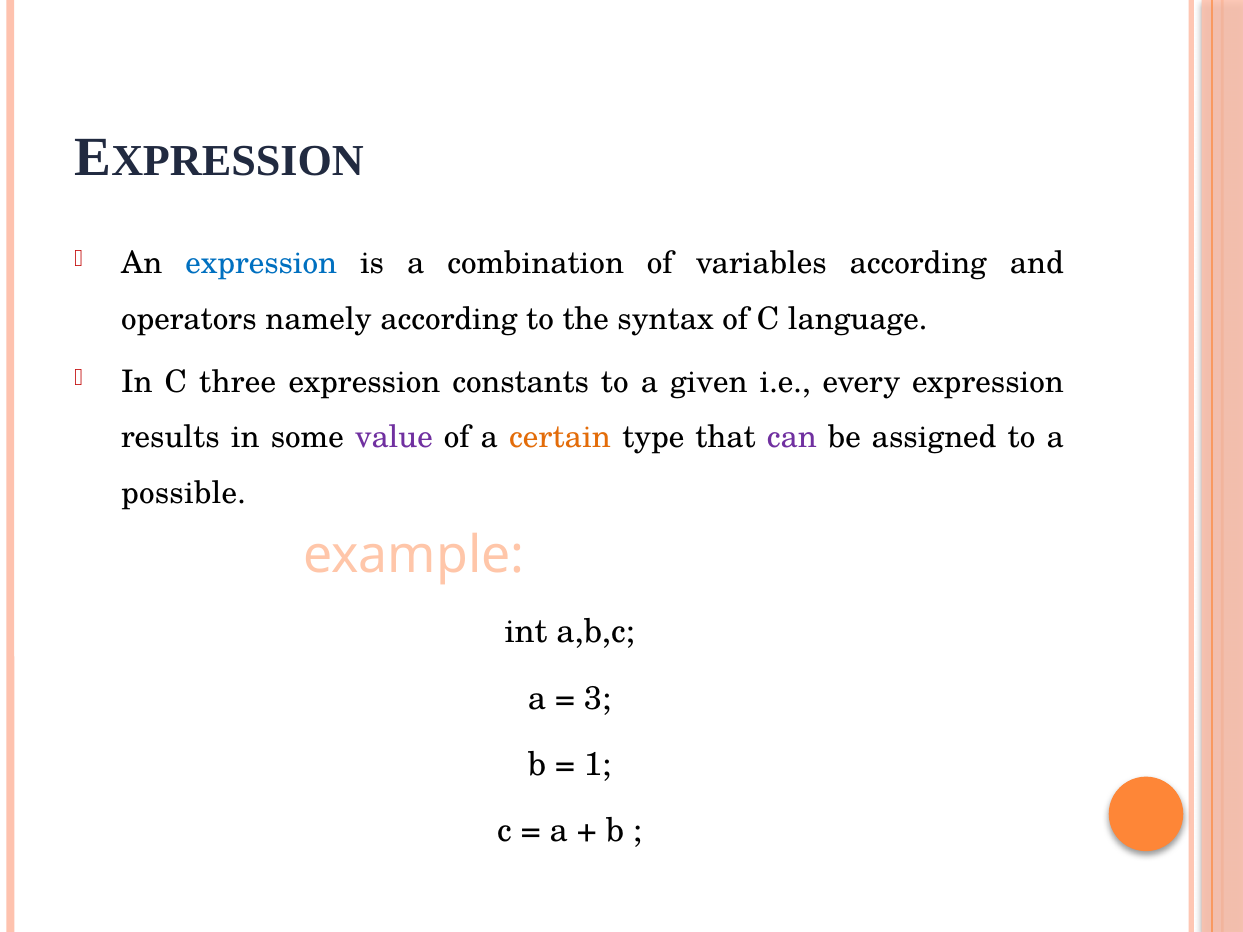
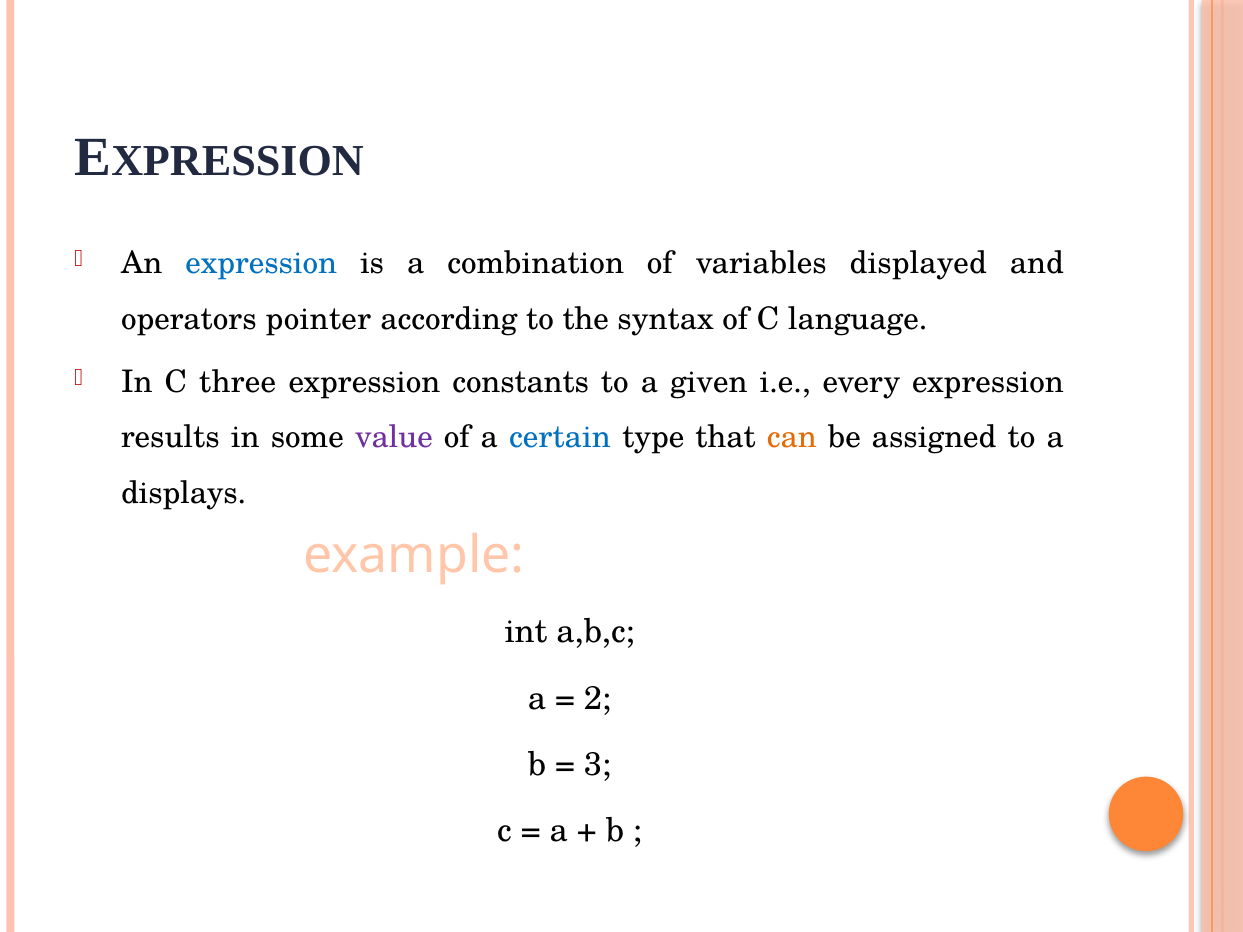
variables according: according -> displayed (918, 263)
namely: namely -> pointer (318, 319)
certain colour: orange -> blue (560, 438)
can colour: purple -> orange (792, 438)
possible: possible -> displays (184, 494)
3: 3 -> 2 (598, 699)
1: 1 -> 3 (598, 765)
